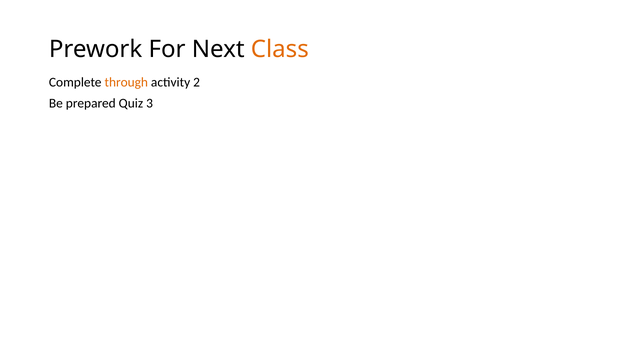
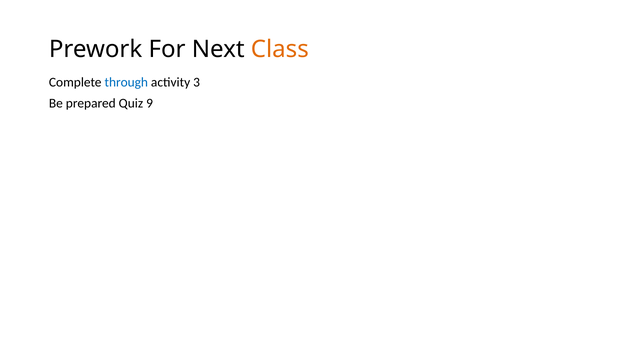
through colour: orange -> blue (126, 82)
2: 2 -> 3 (197, 82)
3: 3 -> 9 (150, 104)
